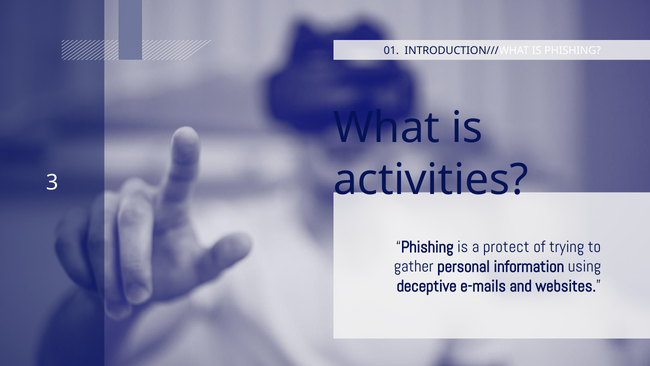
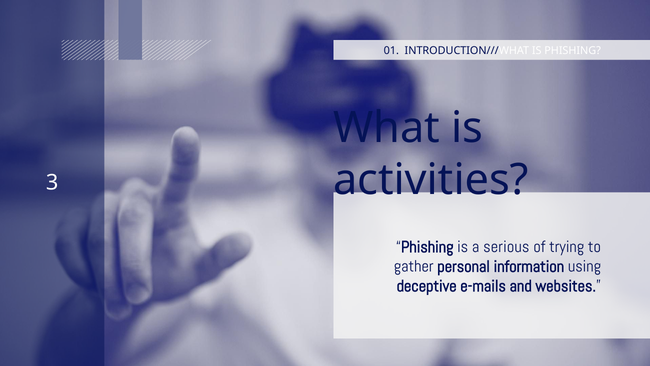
protect: protect -> serious (506, 247)
